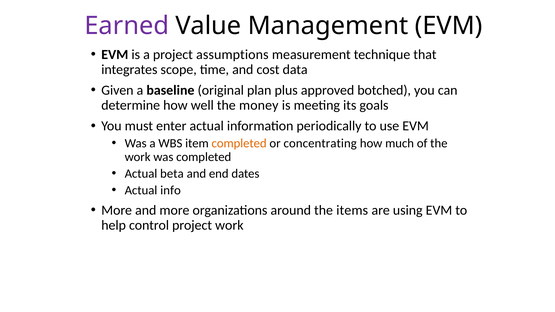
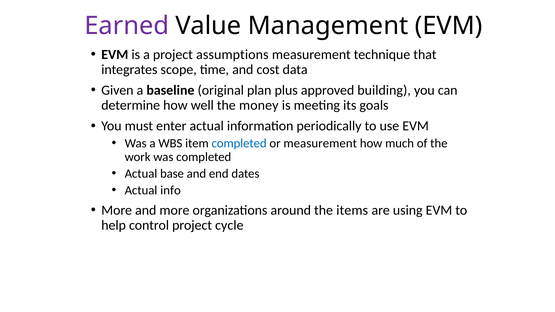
botched: botched -> building (384, 90)
completed colour: orange -> blue (239, 143)
or concentrating: concentrating -> measurement (320, 143)
beta: beta -> base (172, 174)
project work: work -> cycle (229, 225)
